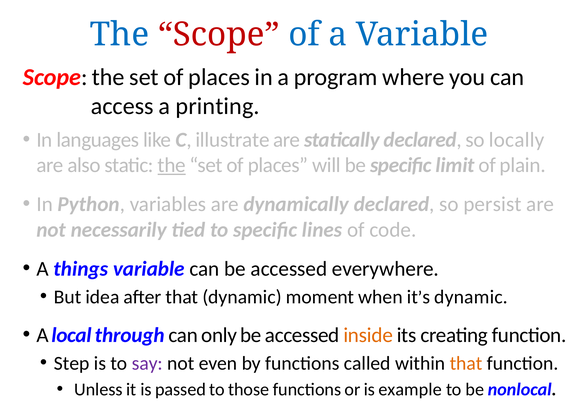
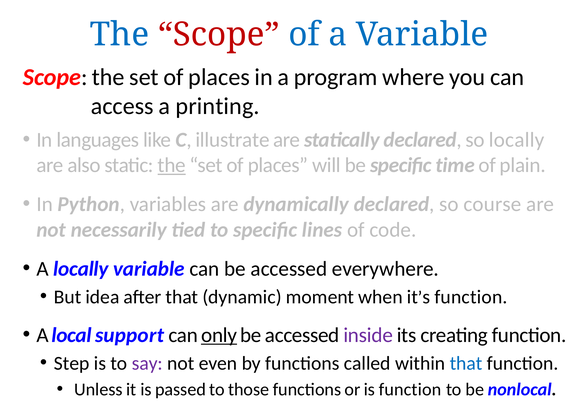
limit: limit -> time (455, 165)
persist: persist -> course (492, 204)
A things: things -> locally (81, 269)
it’s dynamic: dynamic -> function (471, 297)
through: through -> support (130, 335)
only underline: none -> present (219, 335)
inside colour: orange -> purple (368, 335)
that colour: orange -> blue (466, 363)
is example: example -> function (410, 390)
